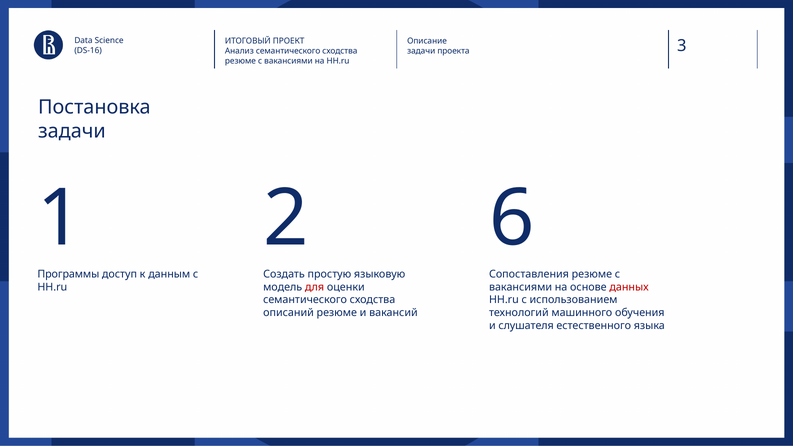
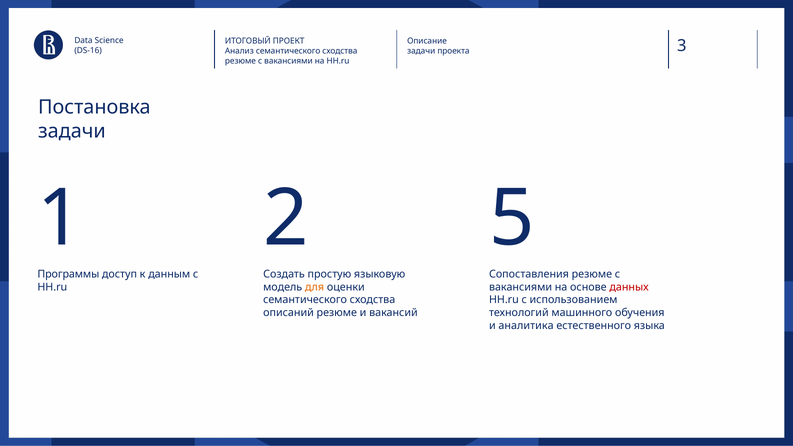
6: 6 -> 5 (512, 219)
для colour: red -> orange (315, 287)
слушателя: слушателя -> аналитика (526, 326)
